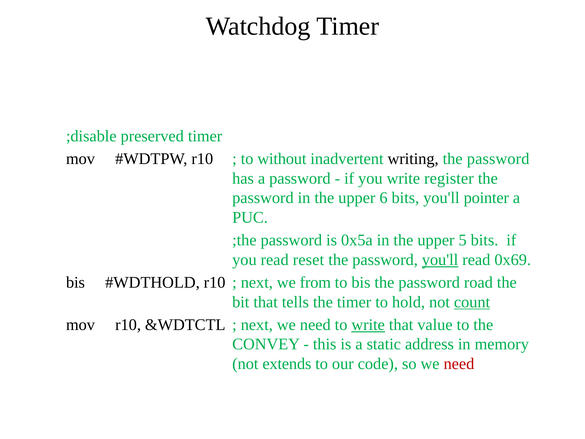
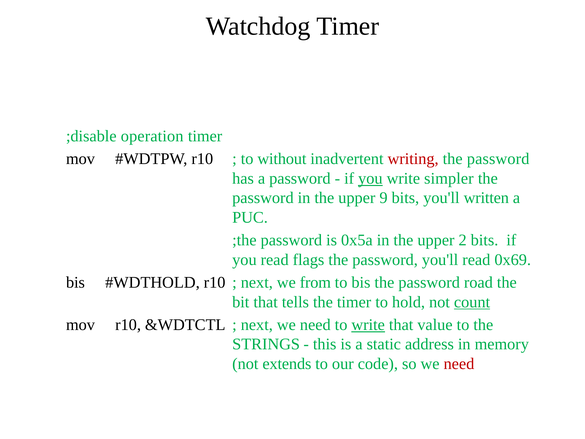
preserved: preserved -> operation (152, 136)
writing colour: black -> red (413, 159)
you underline: none -> present (370, 178)
register: register -> simpler (449, 178)
6: 6 -> 9 (383, 198)
pointer: pointer -> written (486, 198)
5: 5 -> 2 (463, 240)
reset: reset -> flags (309, 260)
you'll underline: present -> none (440, 260)
CONVEY: CONVEY -> STRINGS (266, 344)
